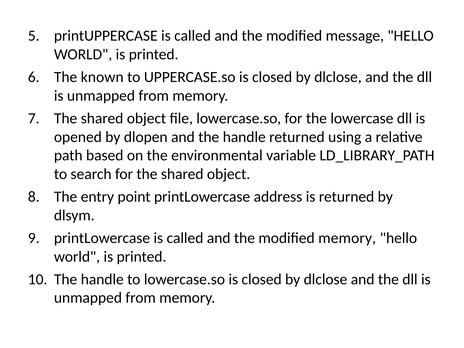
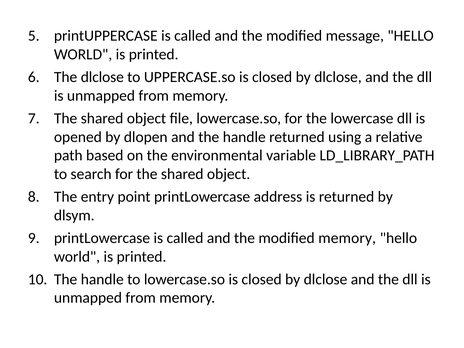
The known: known -> dlclose (102, 77)
